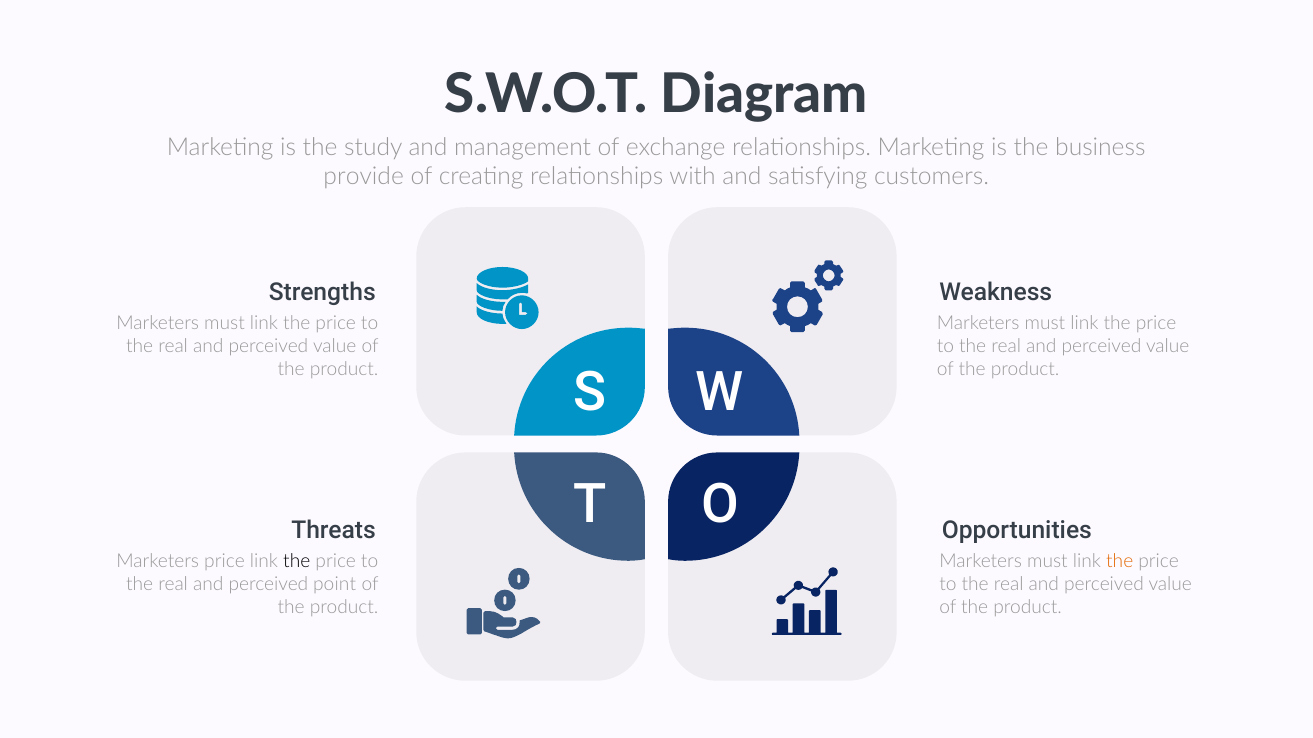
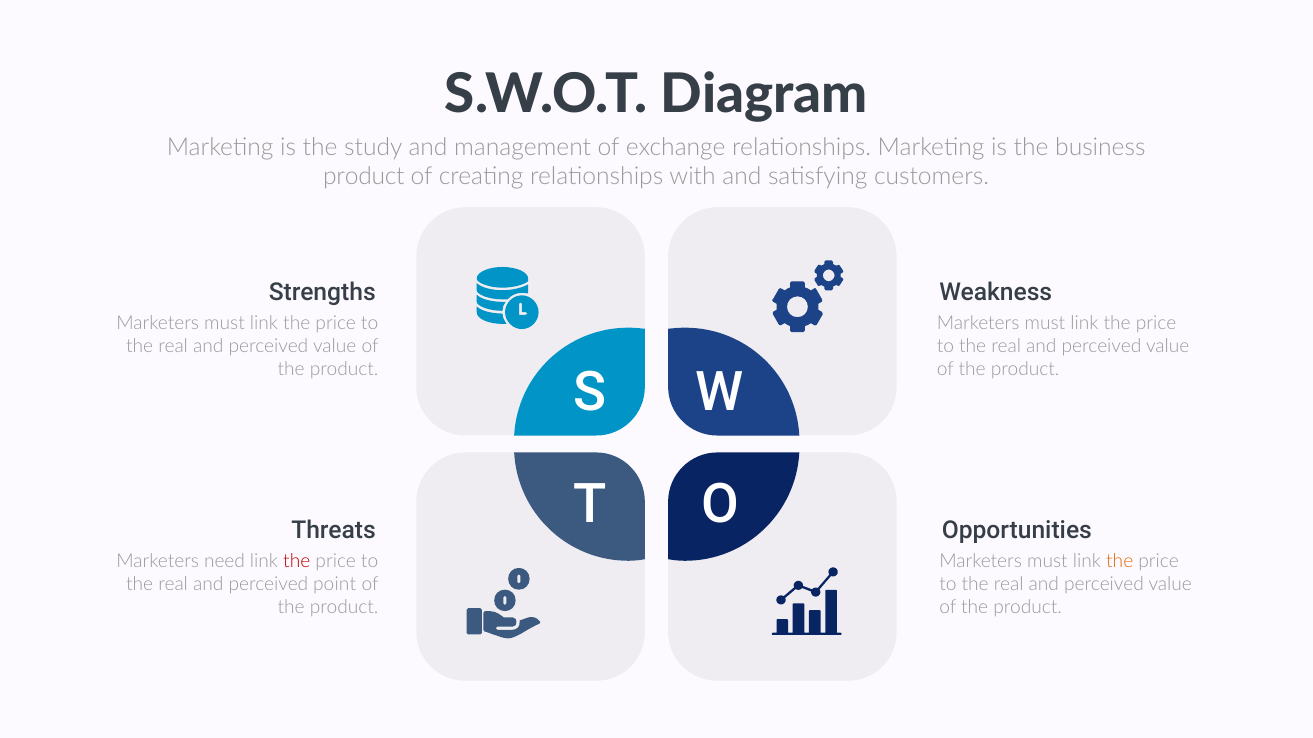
provide: provide -> product (364, 177)
Marketers price: price -> need (225, 562)
the colour: black -> red (297, 562)
